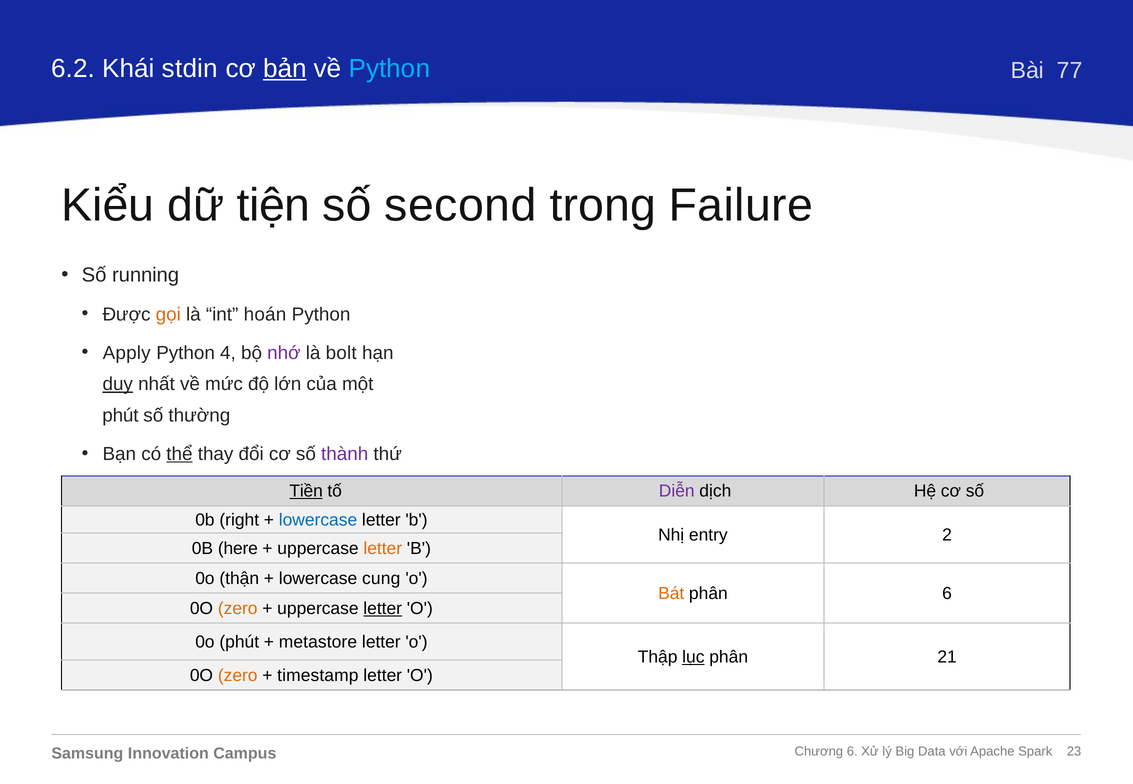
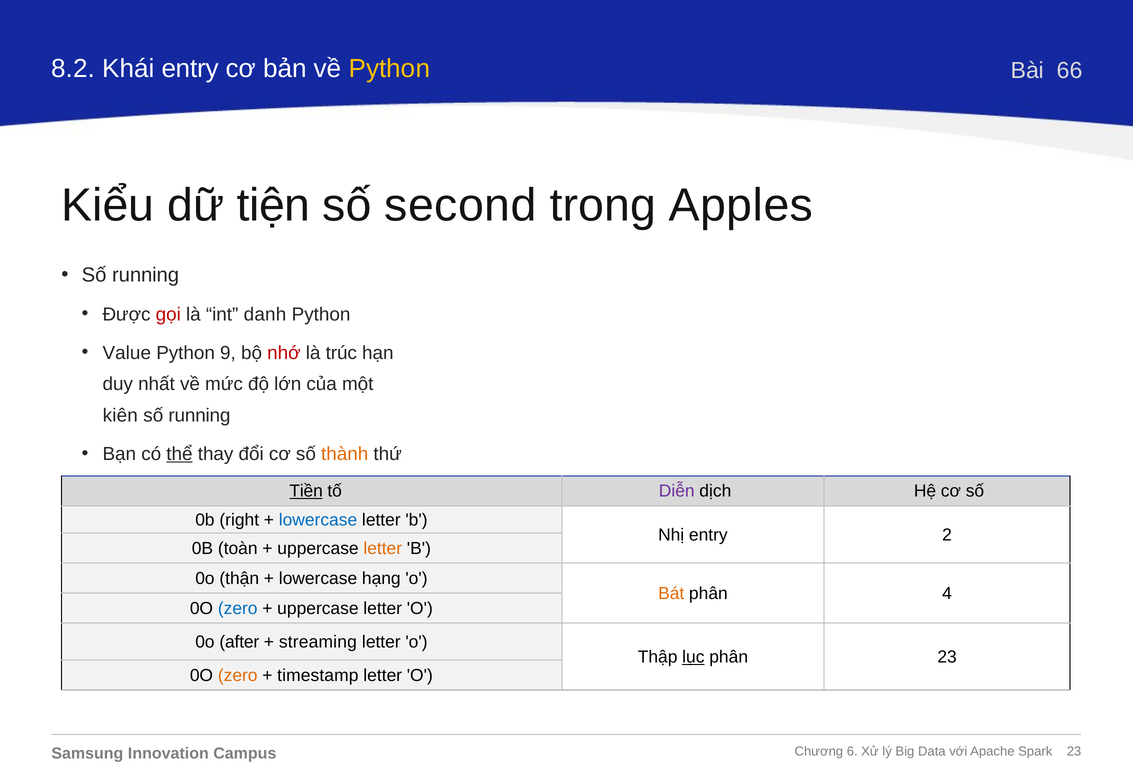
6.2: 6.2 -> 8.2 (73, 69)
Khái stdin: stdin -> entry (190, 69)
bản underline: present -> none (285, 69)
Python colour: light blue -> yellow (389, 69)
77: 77 -> 66 (1070, 71)
Failure: Failure -> Apples (741, 206)
gọi colour: orange -> red (168, 314)
hoán: hoán -> danh (265, 314)
Apply: Apply -> Value (127, 353)
4: 4 -> 9 (228, 353)
nhớ colour: purple -> red (284, 353)
bolt: bolt -> trúc (341, 353)
duy underline: present -> none (118, 384)
phút: phút -> kiên (120, 416)
thường: thường -> running (199, 416)
thành colour: purple -> orange (345, 454)
here: here -> toàn (238, 549)
cung: cung -> hạng (381, 579)
phân 6: 6 -> 4 (947, 594)
zero colour: orange -> blue (238, 609)
letter underline: present -> none (383, 609)
0o phút: phút -> after (239, 642)
metastore: metastore -> streaming (318, 642)
phân 21: 21 -> 23 (947, 657)
